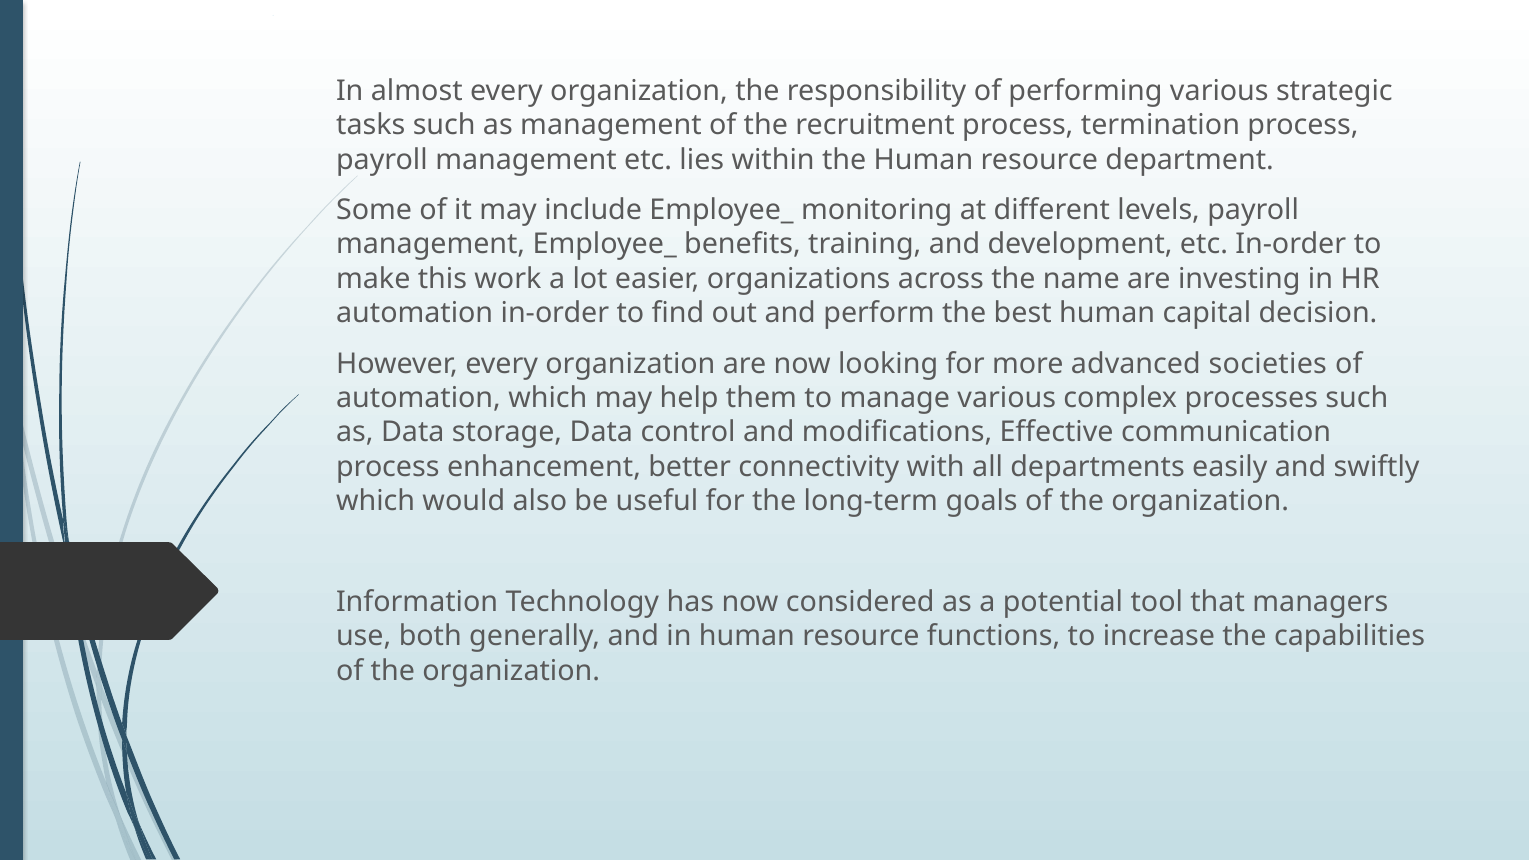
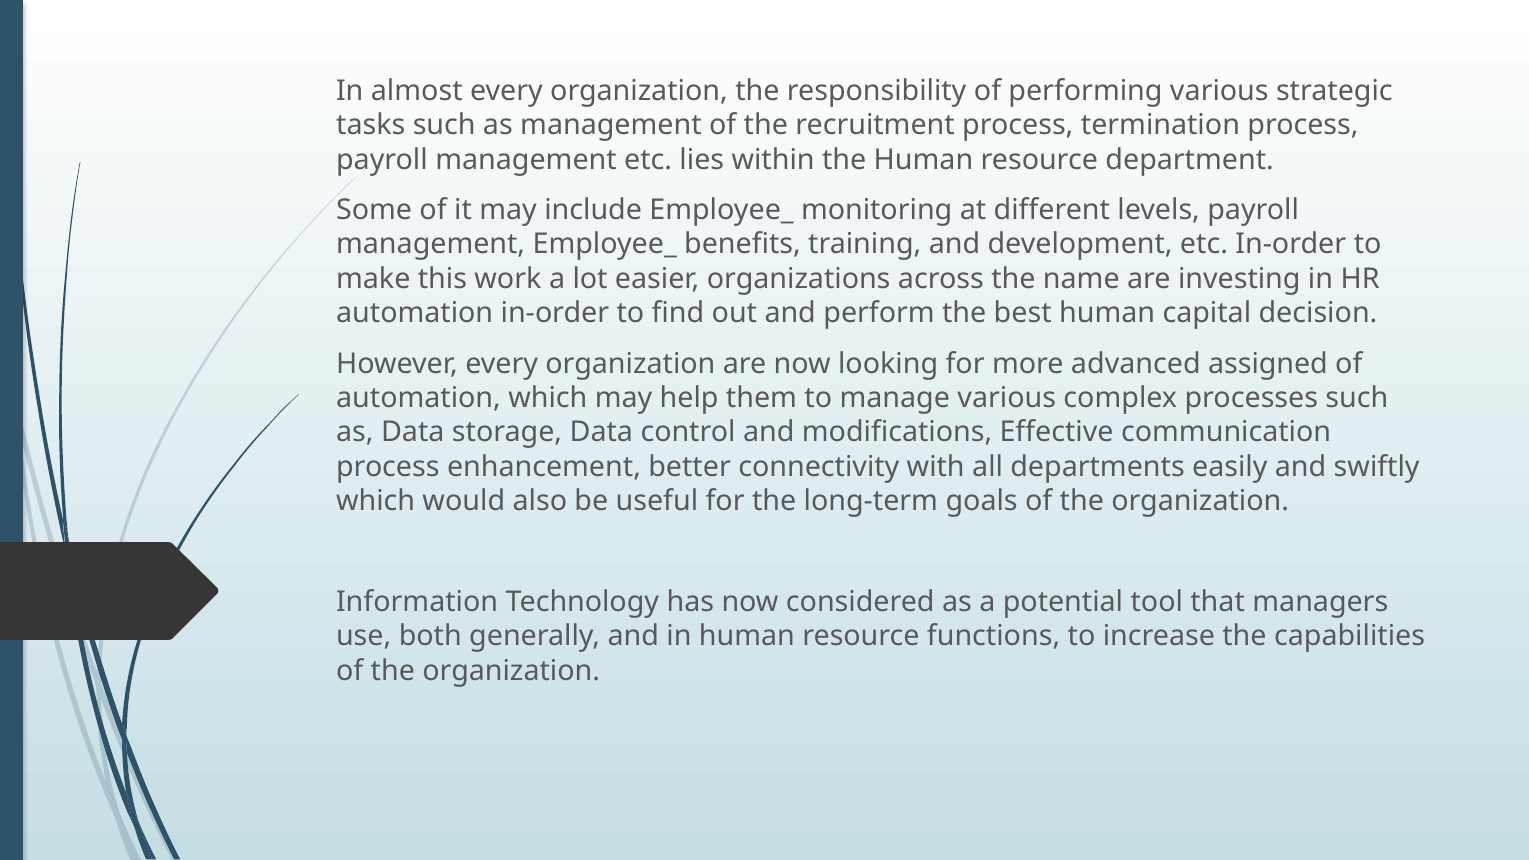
societies: societies -> assigned (1268, 364)
